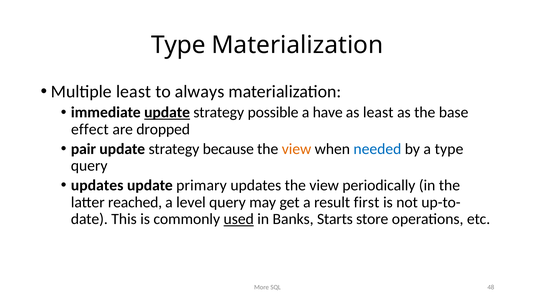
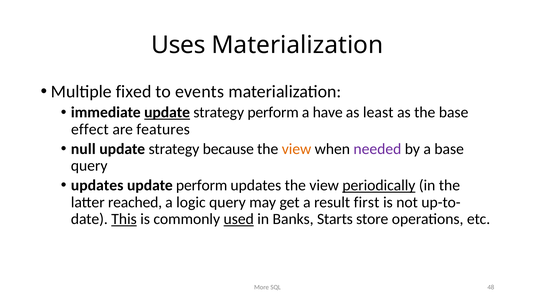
Type: Type -> Uses (178, 45)
Multiple least: least -> fixed (134, 92)
always: always -> events (200, 92)
strategy possible: possible -> perform (273, 112)
dropped: dropped -> features (163, 129)
pair: pair -> null (83, 149)
needed colour: blue -> purple (377, 149)
a type: type -> base (449, 149)
update primary: primary -> perform (202, 185)
periodically underline: none -> present (379, 185)
level: level -> logic (191, 202)
This underline: none -> present (124, 219)
